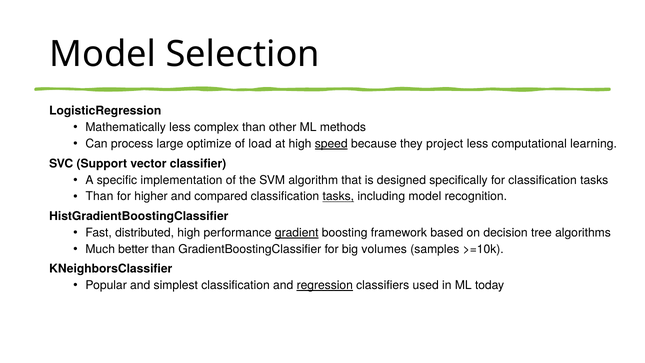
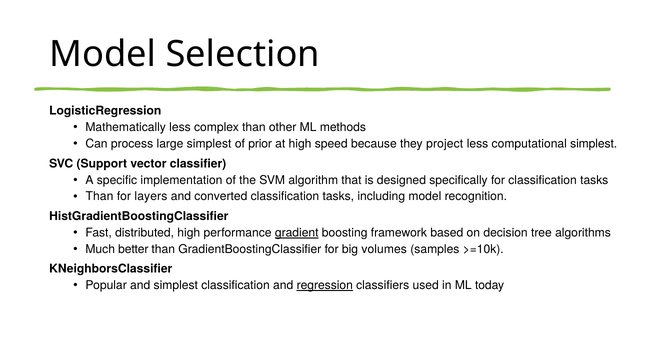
large optimize: optimize -> simplest (209, 144)
load: load -> prior (260, 144)
speed underline: present -> none (331, 144)
computational learning: learning -> simplest (594, 144)
higher: higher -> layers (151, 196)
compared: compared -> converted (221, 196)
tasks underline: present -> none (338, 196)
